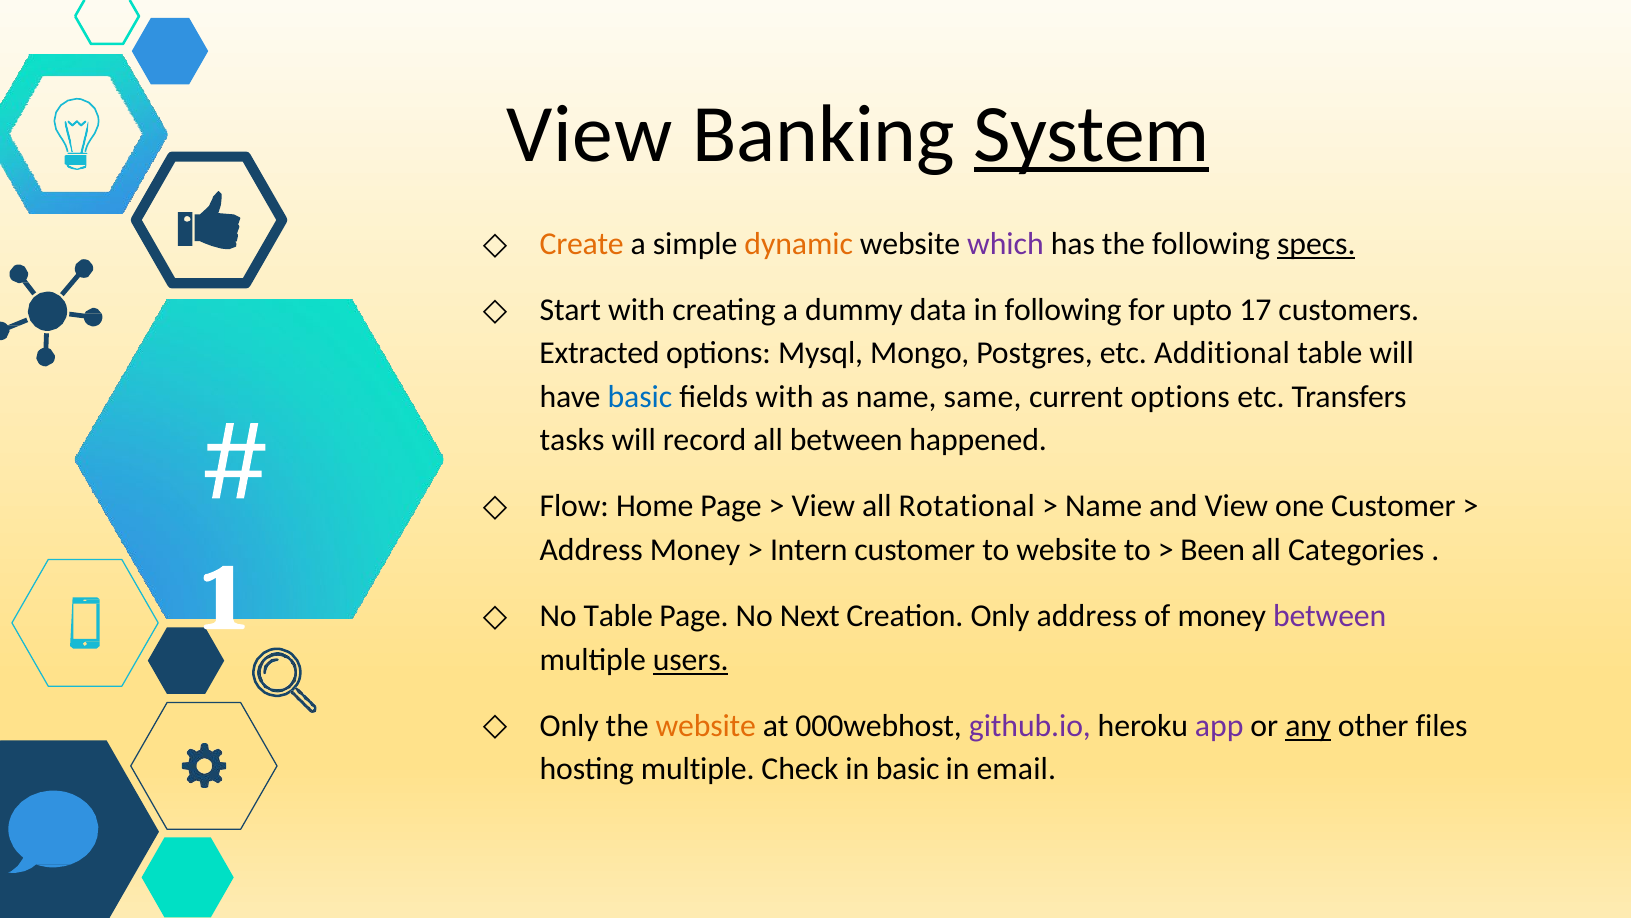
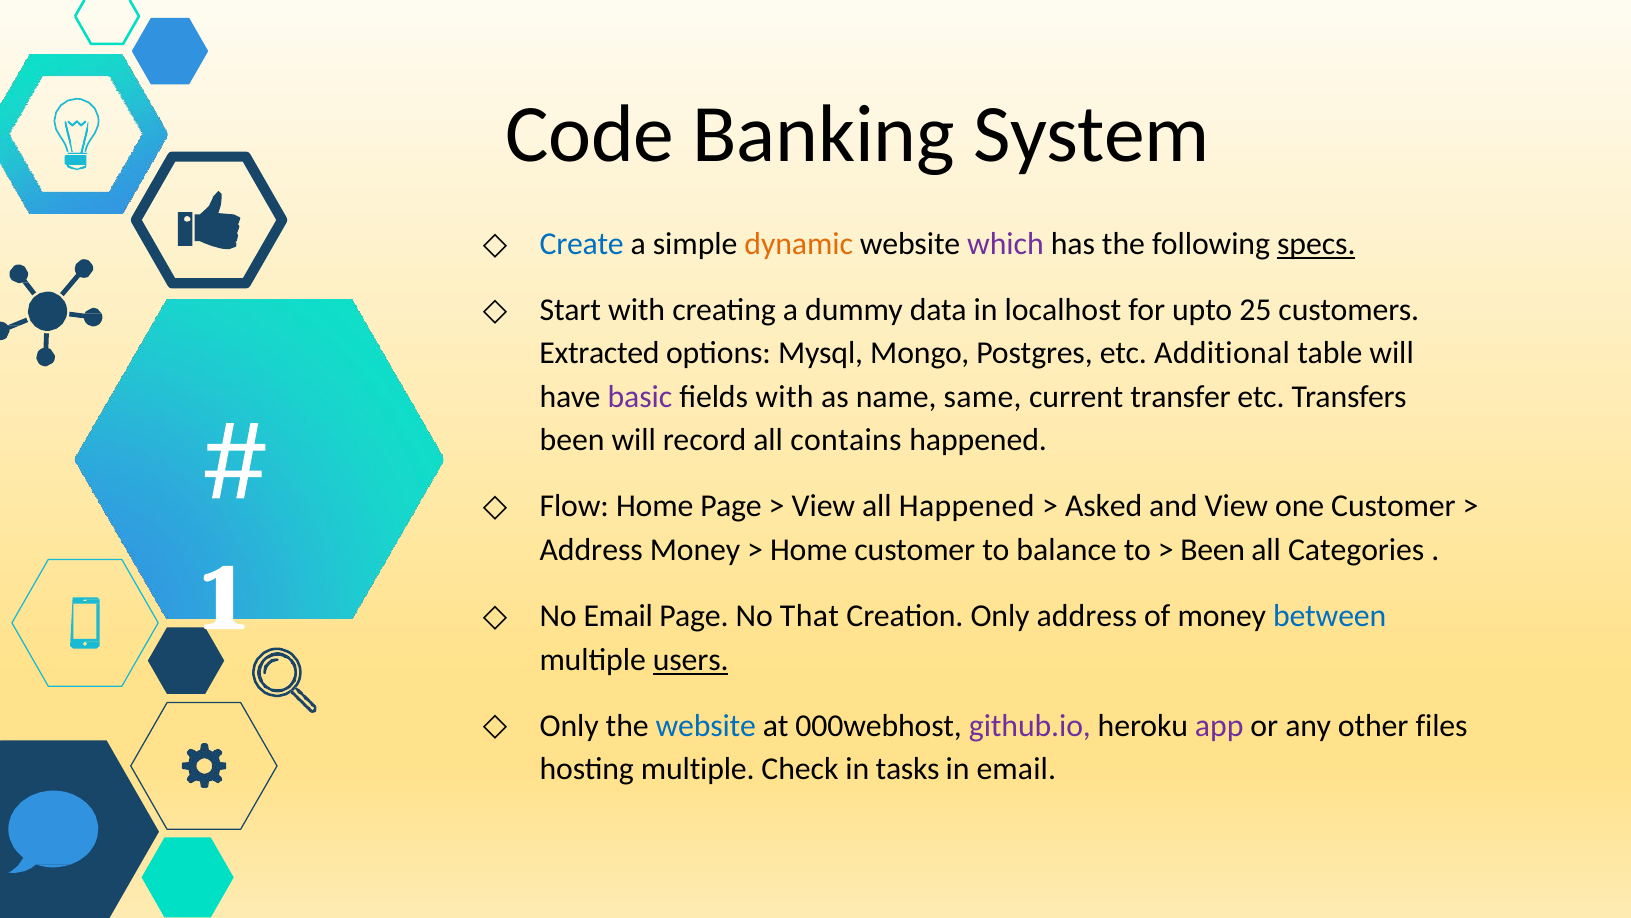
View: View -> Code (590, 134)
System underline: present -> none (1092, 134)
Create colour: orange -> blue (582, 244)
in following: following -> localhost (1063, 310)
17: 17 -> 25 (1255, 310)
basic colour: blue -> purple (640, 397)
current options: options -> transfer (1180, 397)
tasks: tasks -> been (572, 440)
all between: between -> contains (846, 440)
all Rotational: Rotational -> Happened (967, 506)
Name: Name -> Asked (1104, 506)
Intern: Intern -> Home (809, 549)
to website: website -> balance (1067, 549)
No Table: Table -> Email (618, 616)
Next: Next -> That (809, 616)
between colour: purple -> blue (1330, 616)
website colour: orange -> blue (706, 726)
any underline: present -> none (1308, 726)
in basic: basic -> tasks (908, 769)
